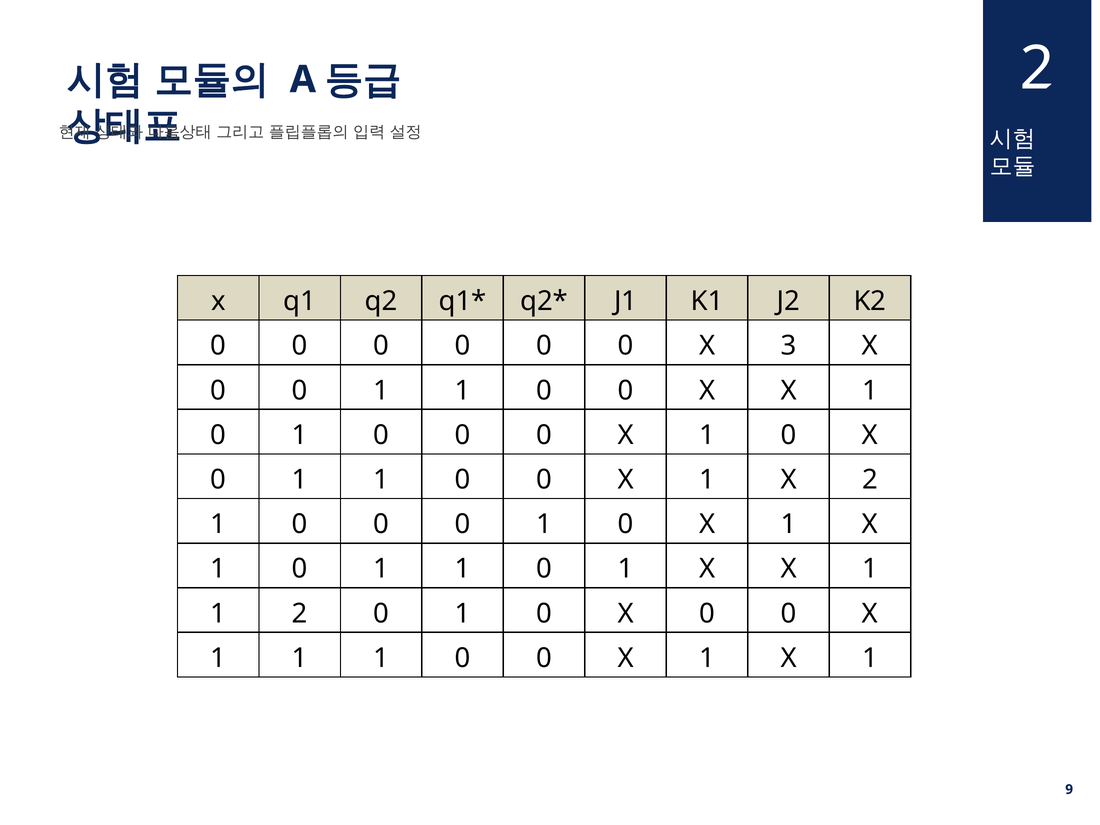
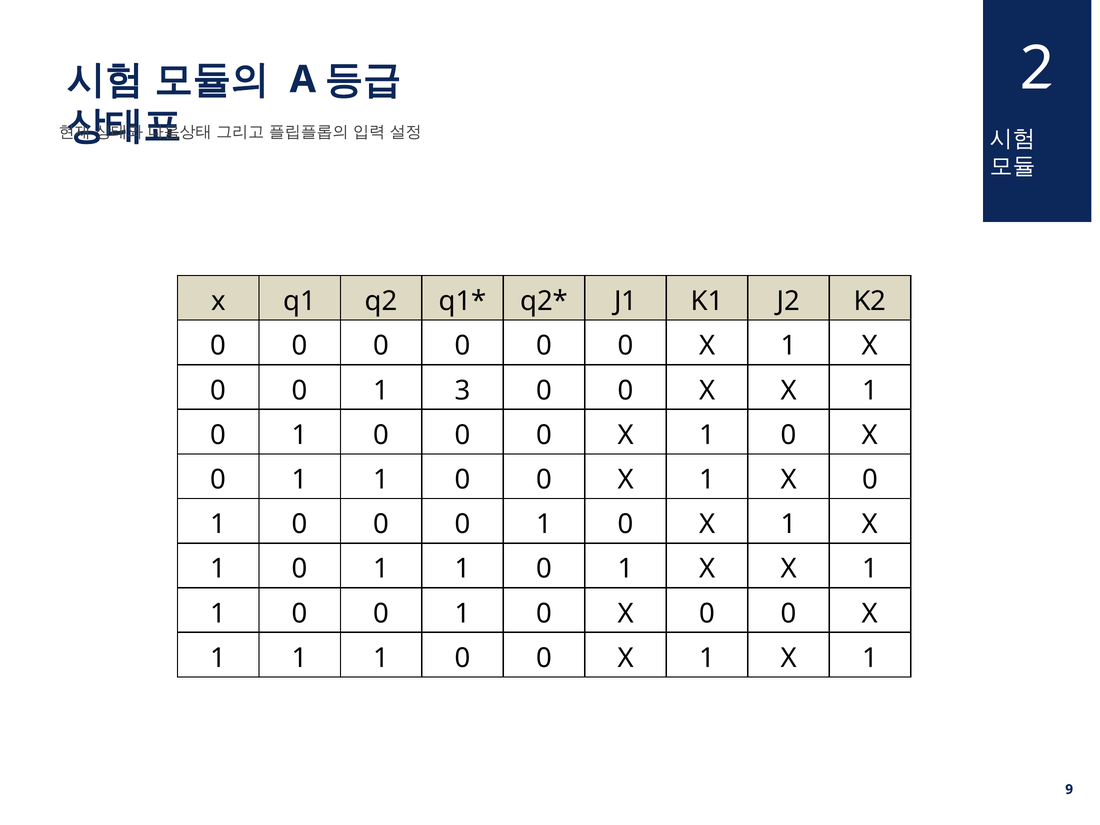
3: 3 -> 1 (789, 346)
0 0 1 1: 1 -> 3 (463, 390)
2: 2 -> 0 (870, 480)
2: 2 -> 0 (300, 613)
